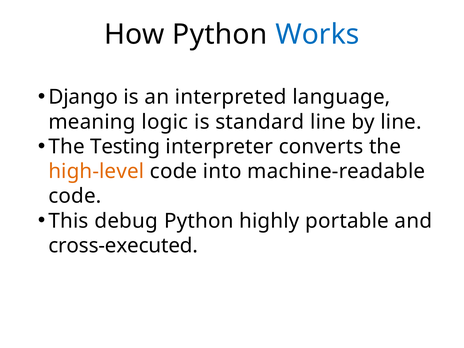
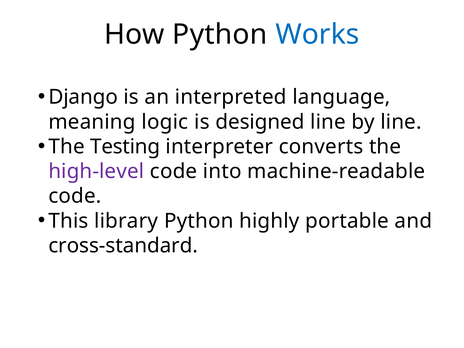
standard: standard -> designed (260, 122)
high-level colour: orange -> purple (96, 171)
debug: debug -> library (126, 221)
cross-executed: cross-executed -> cross-standard (123, 246)
